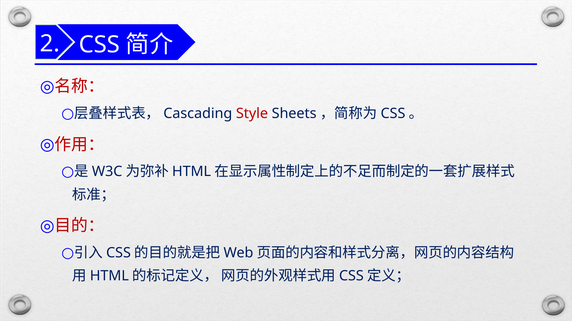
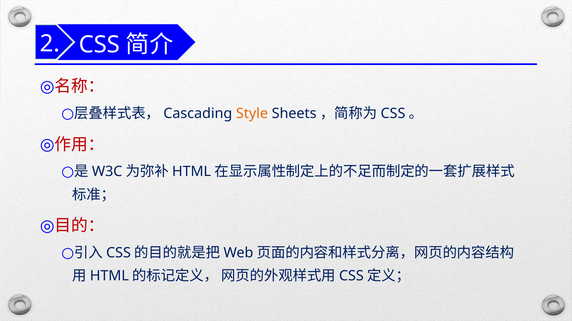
Style colour: red -> orange (252, 114)
